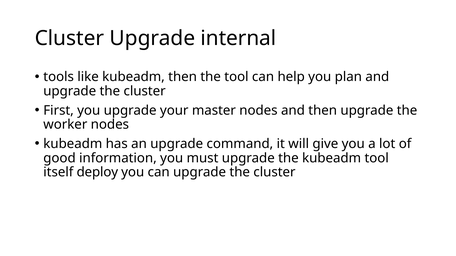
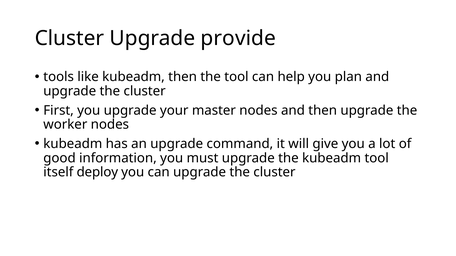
internal: internal -> provide (238, 38)
